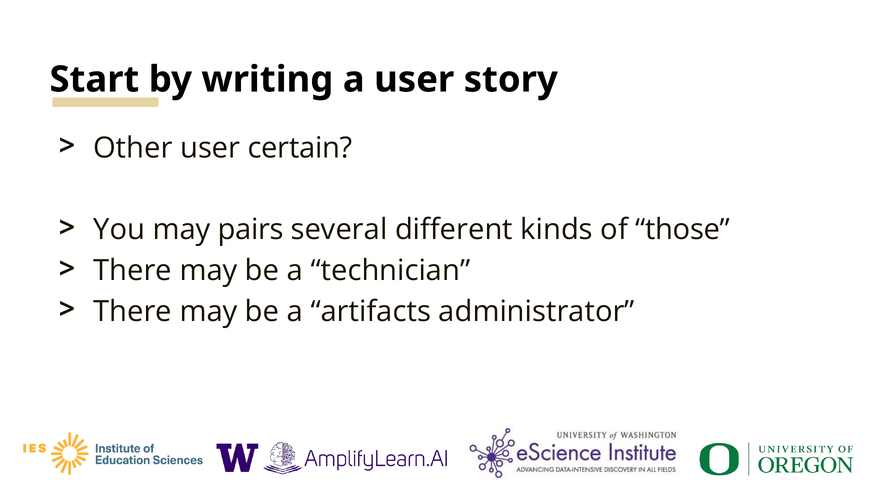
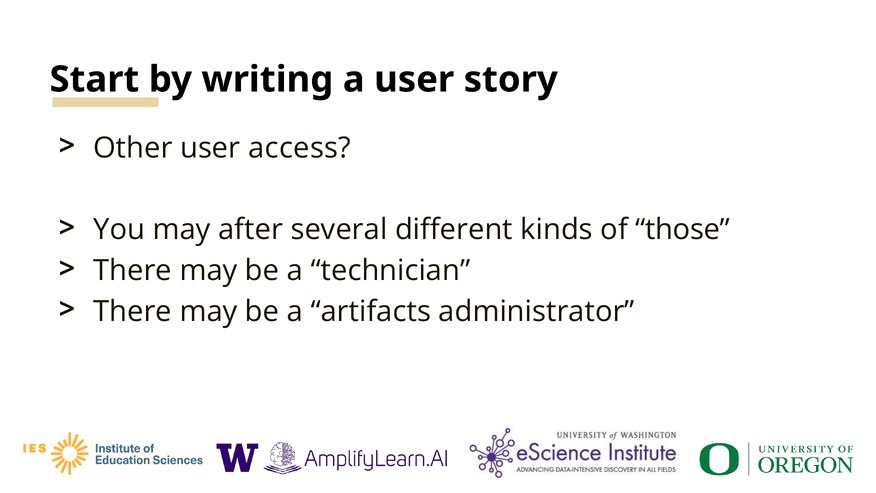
certain: certain -> access (300, 148)
pairs: pairs -> after (251, 230)
